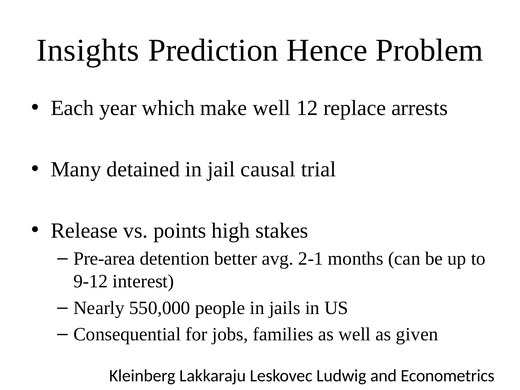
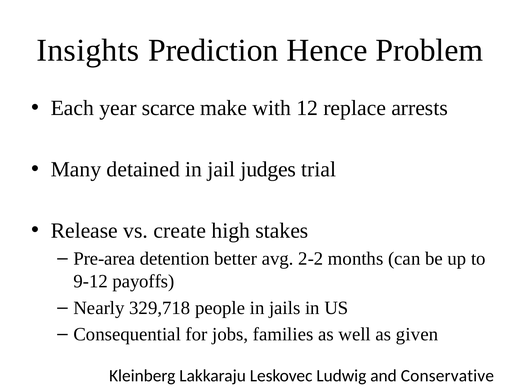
which: which -> scarce (168, 108)
make well: well -> with (272, 108)
causal: causal -> judges (268, 169)
points: points -> create (180, 231)
2-1: 2-1 -> 2-2 (311, 259)
interest: interest -> payoffs (143, 281)
550,000: 550,000 -> 329,718 (160, 308)
Econometrics: Econometrics -> Conservative (447, 376)
